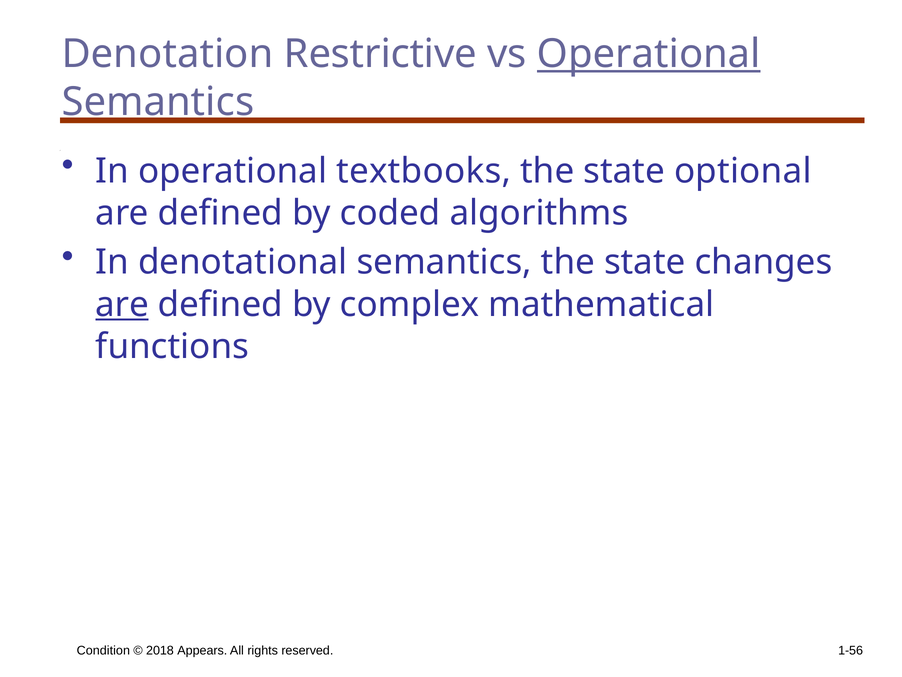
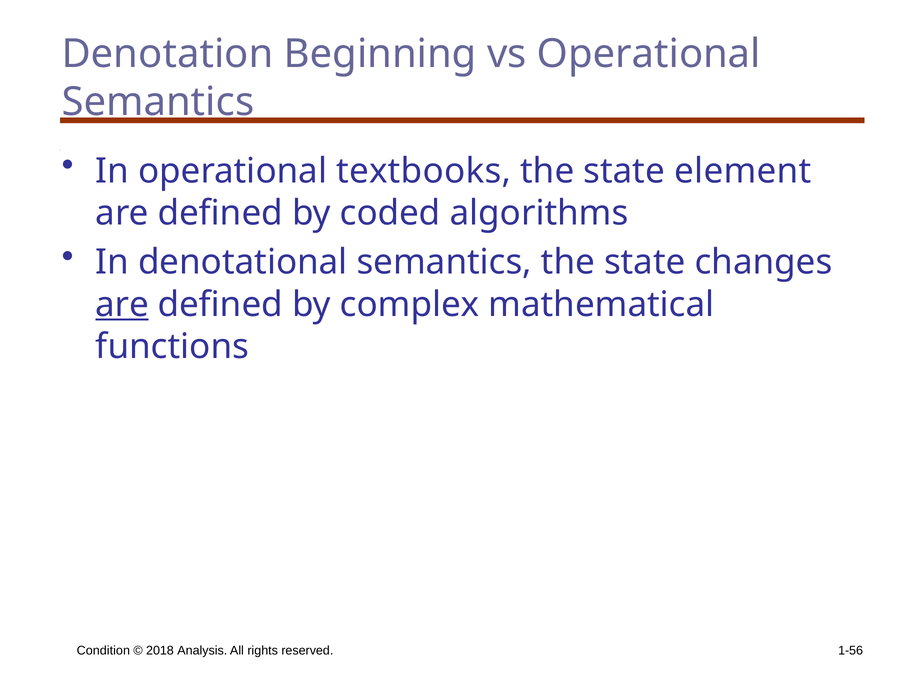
Restrictive: Restrictive -> Beginning (380, 54)
Operational underline: present -> none (649, 54)
optional: optional -> element (743, 171)
Appears: Appears -> Analysis (202, 650)
